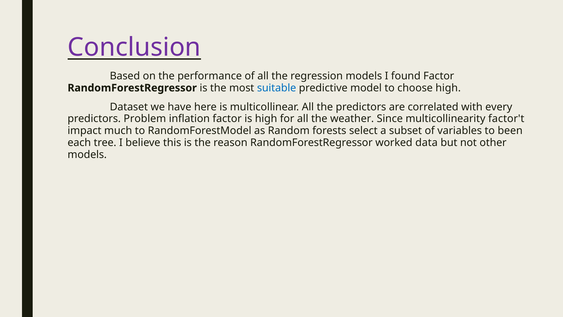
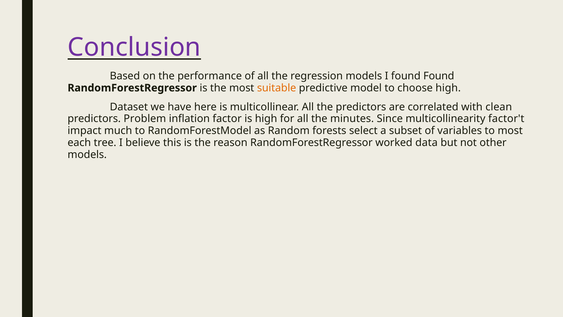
found Factor: Factor -> Found (439, 76)
suitable colour: blue -> orange (277, 88)
every: every -> clean (499, 107)
weather: weather -> minutes (352, 119)
to been: been -> most (510, 131)
